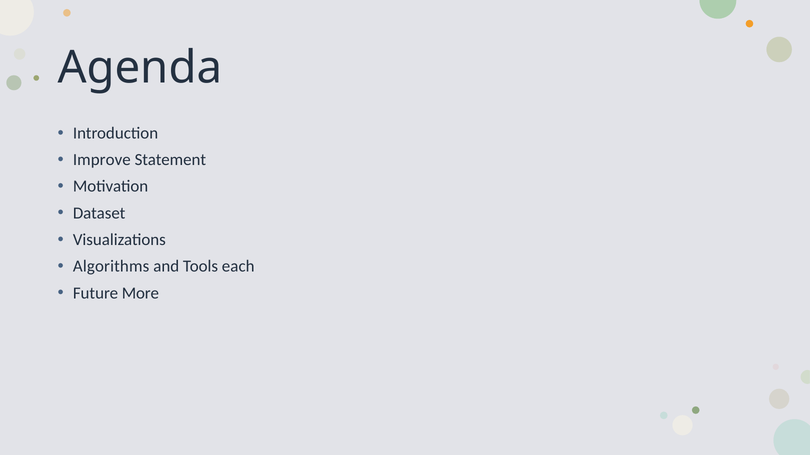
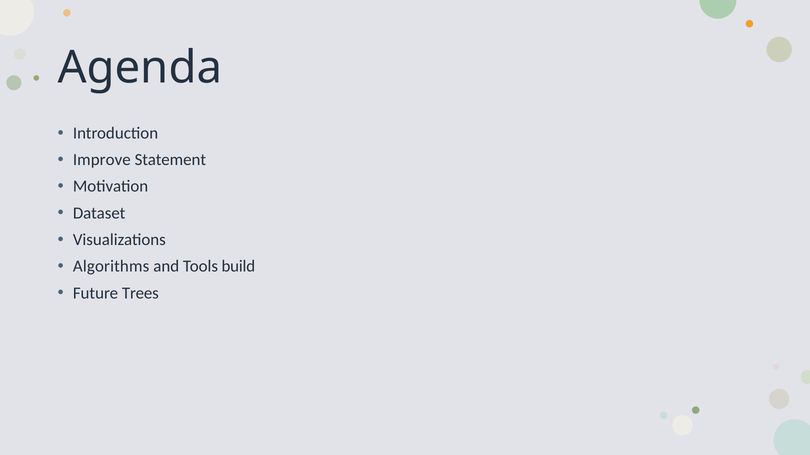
each: each -> build (238, 267)
More: More -> Trees (140, 293)
